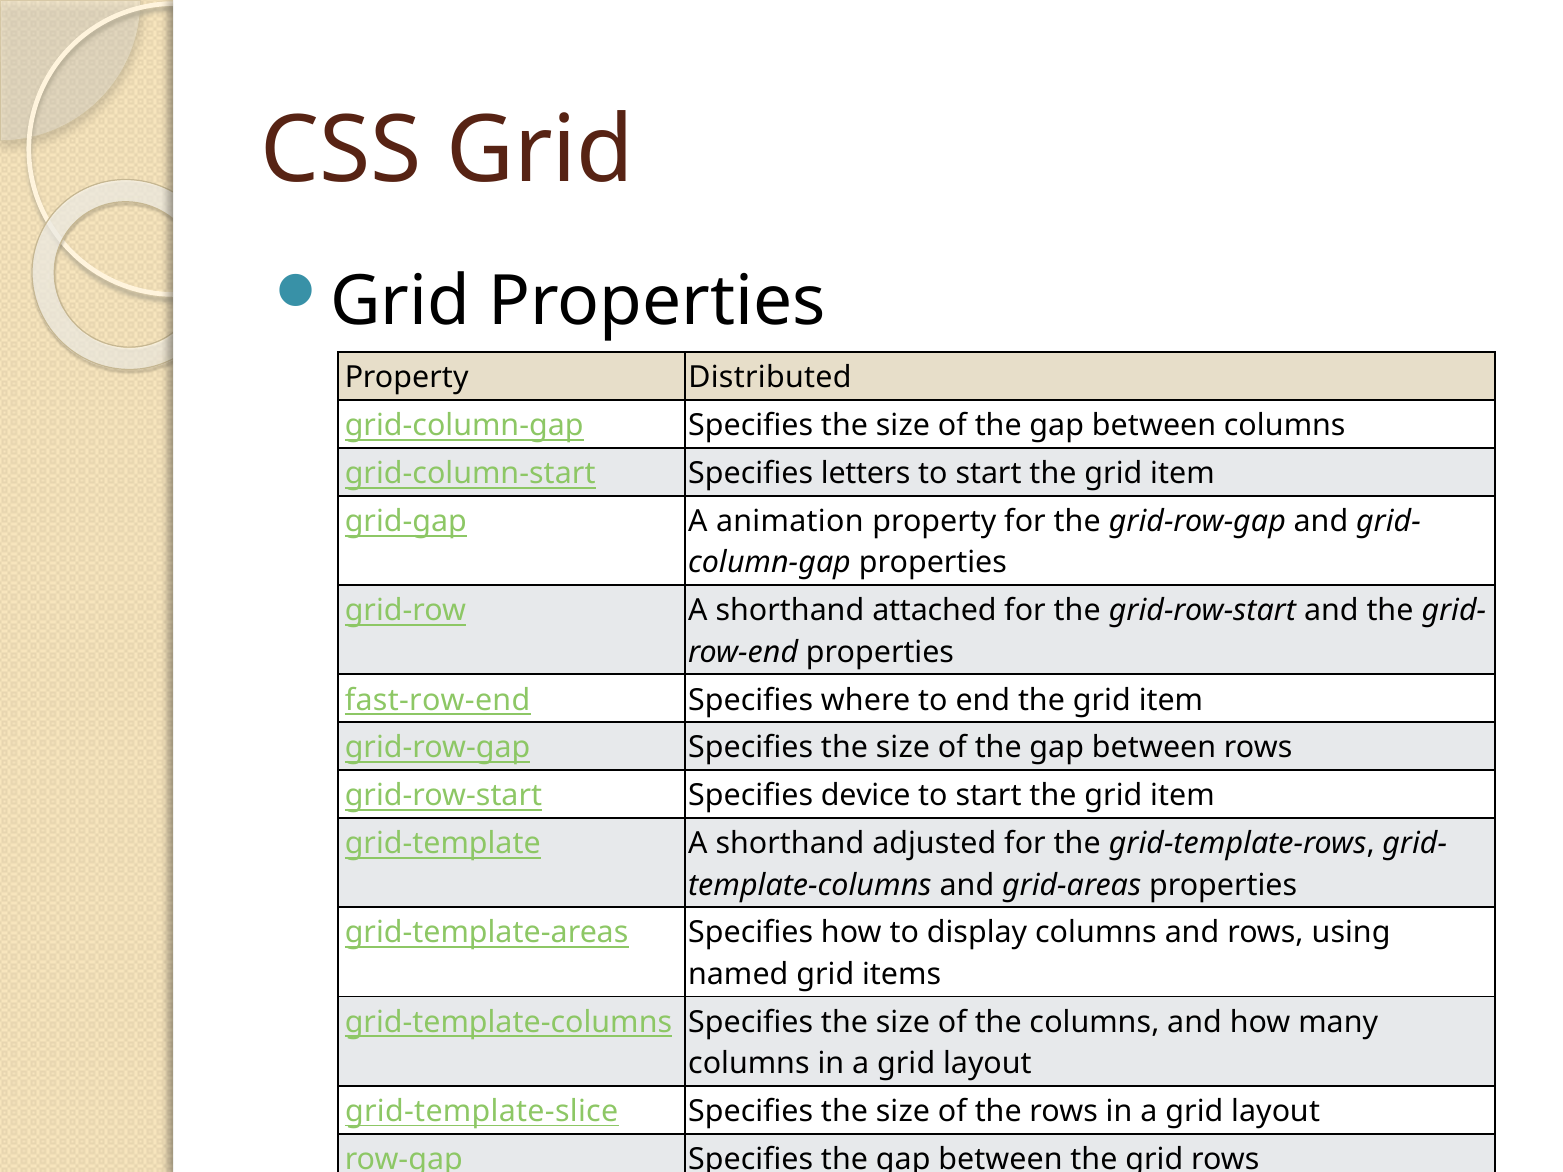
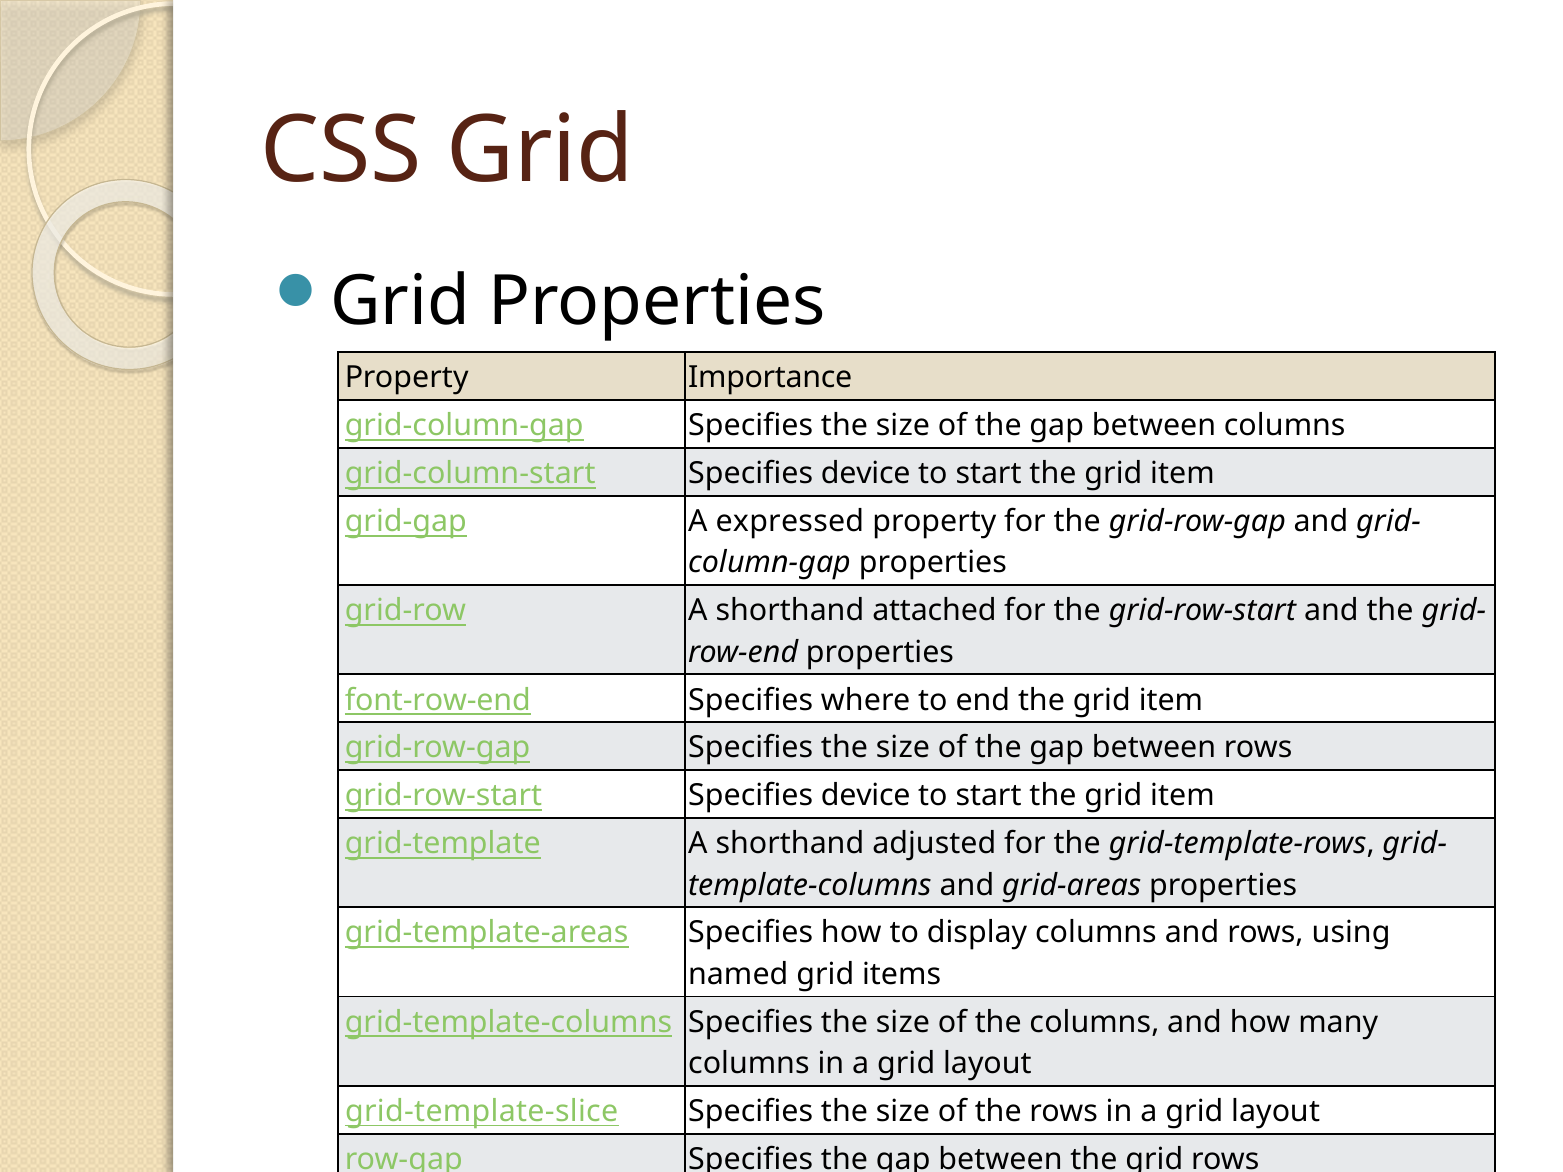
Distributed: Distributed -> Importance (770, 378)
grid-column-start Specifies letters: letters -> device (866, 474)
animation: animation -> expressed (790, 522)
fast-row-end: fast-row-end -> font-row-end (438, 700)
